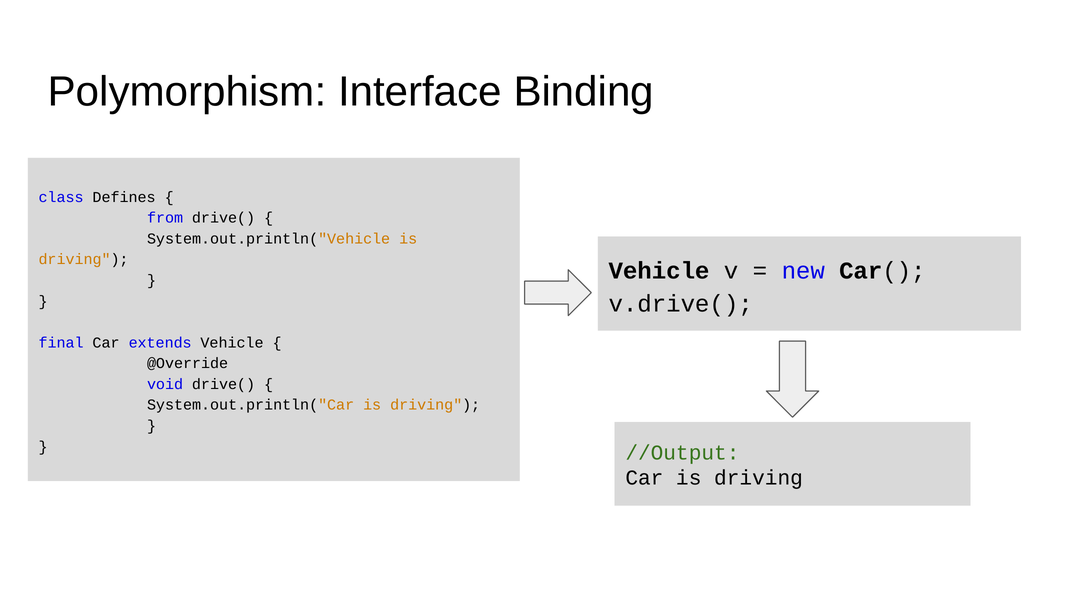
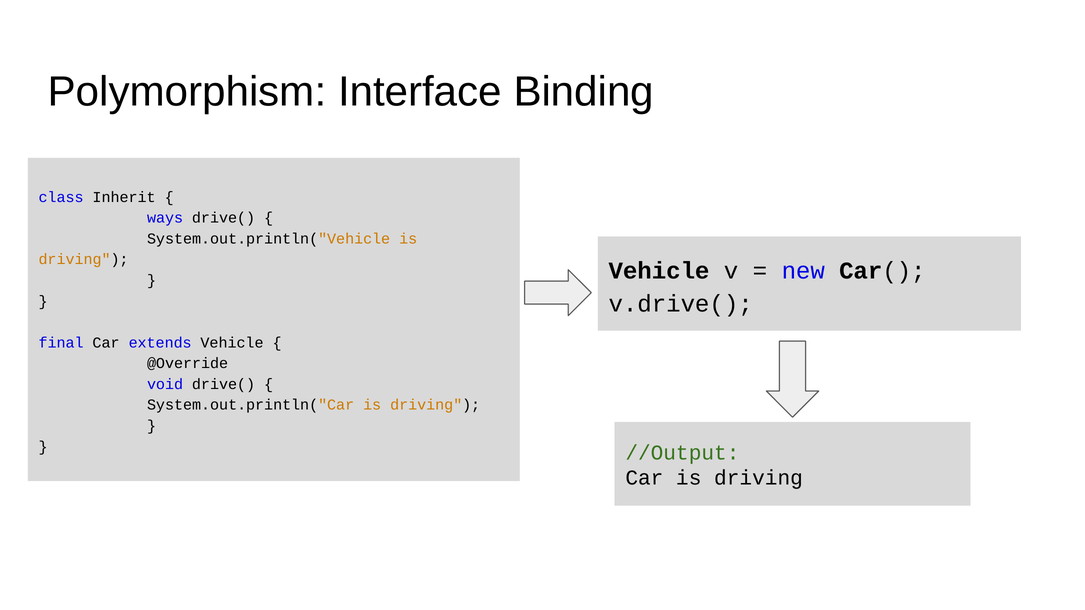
Defines: Defines -> Inherit (124, 197)
from: from -> ways (165, 218)
